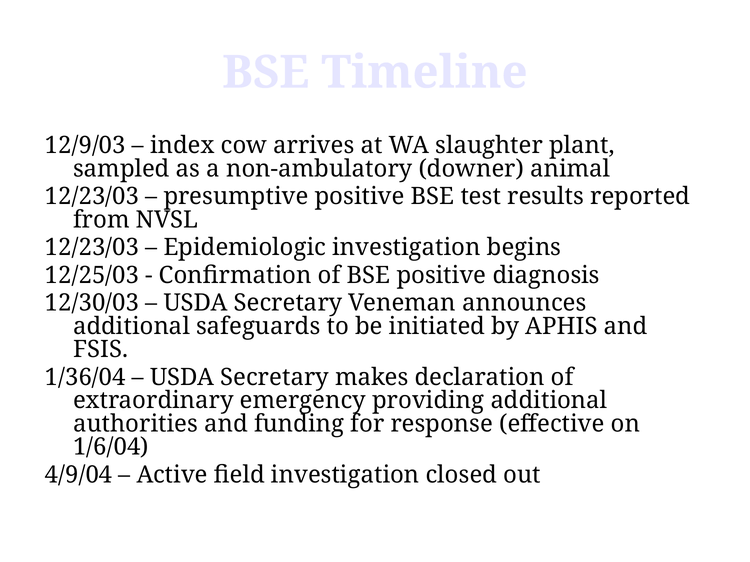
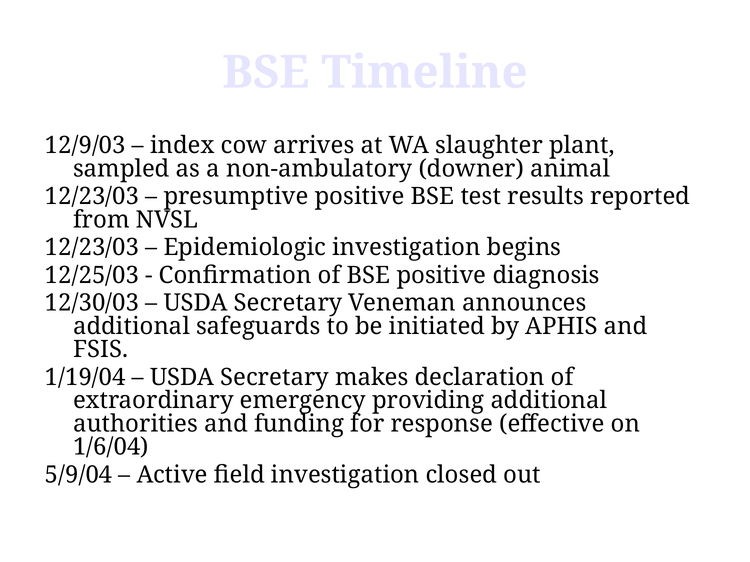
1/36/04: 1/36/04 -> 1/19/04 (85, 377)
4/9/04: 4/9/04 -> 5/9/04 (79, 475)
